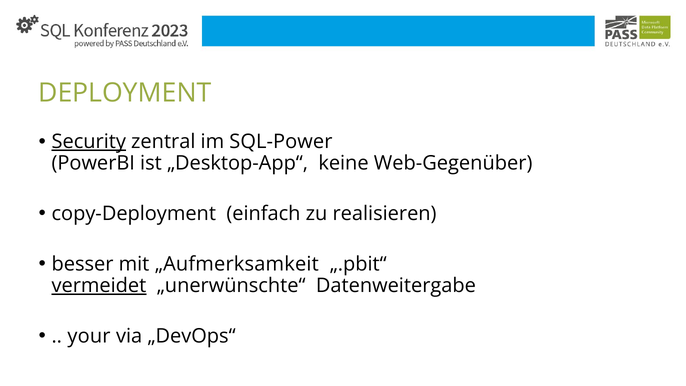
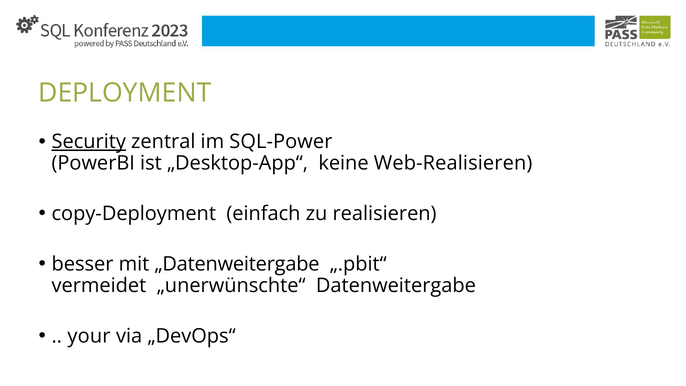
Web-Gegenüber: Web-Gegenüber -> Web-Realisieren (453, 163)
„Aufmerksamkeit: „Aufmerksamkeit -> „Datenweitergabe (237, 264)
vermeidet underline: present -> none (99, 286)
